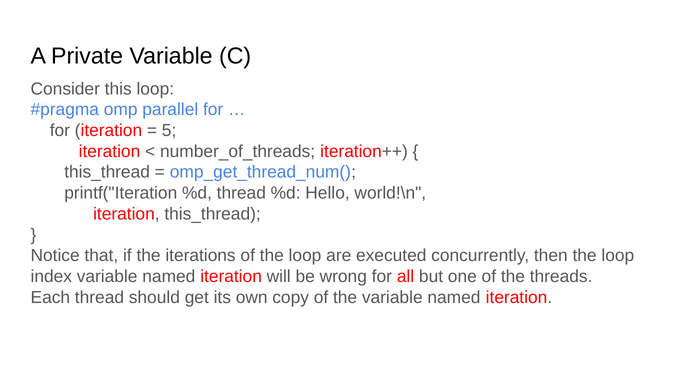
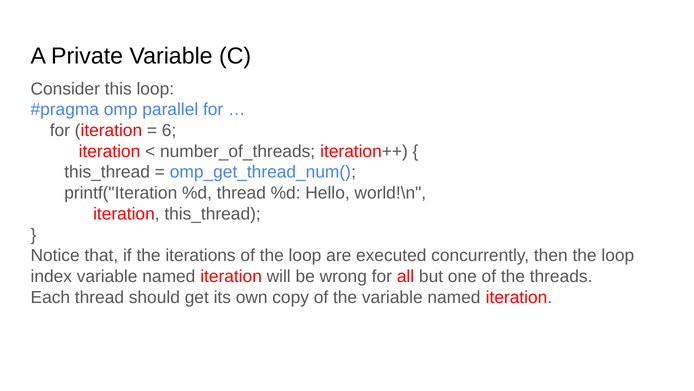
5: 5 -> 6 (169, 130)
